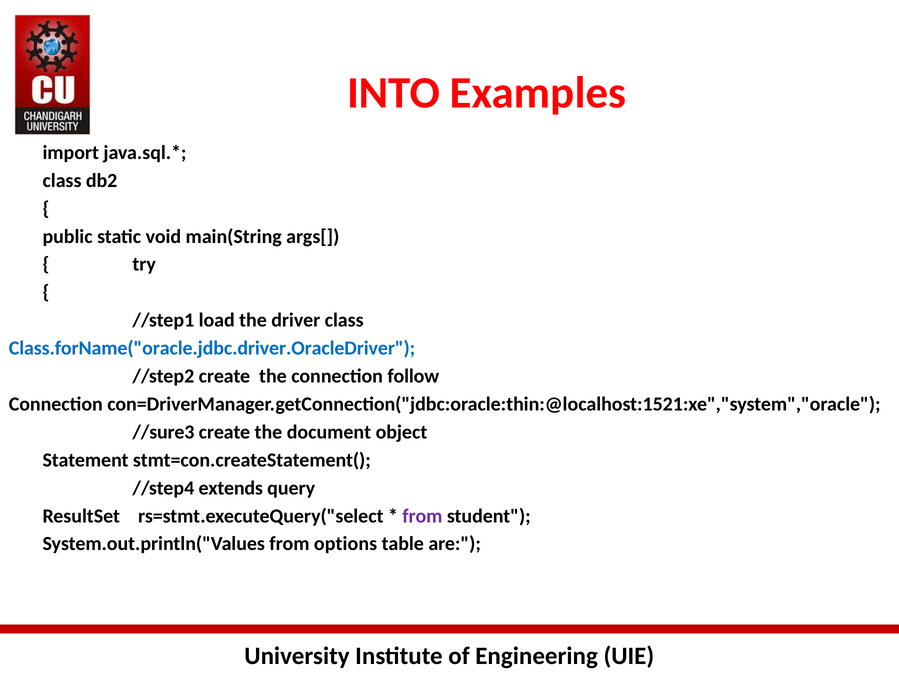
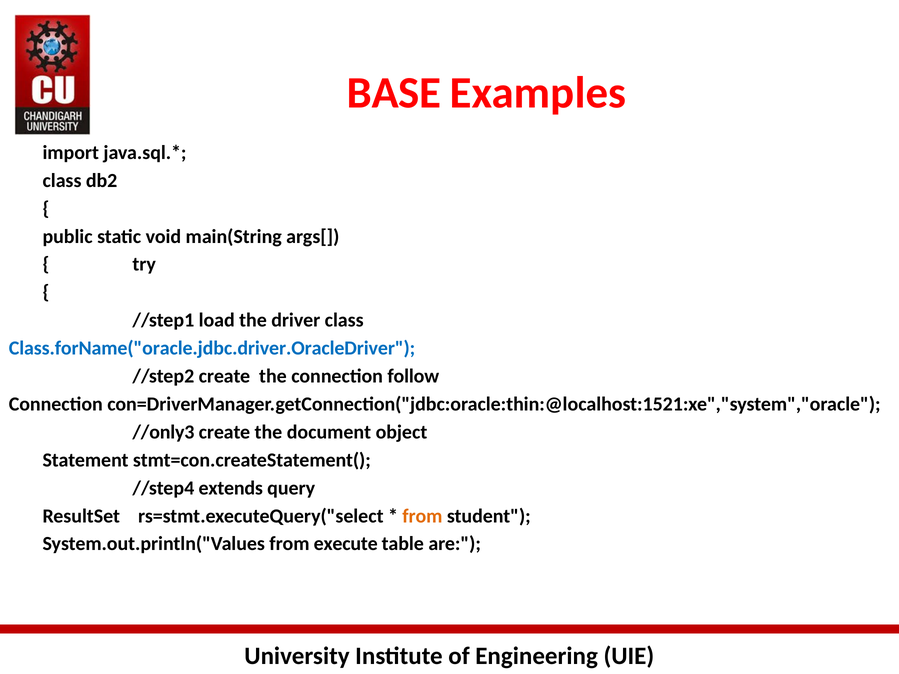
INTO: INTO -> BASE (394, 93)
//sure3: //sure3 -> //only3 (163, 432)
from colour: purple -> orange (422, 516)
options: options -> execute (346, 544)
